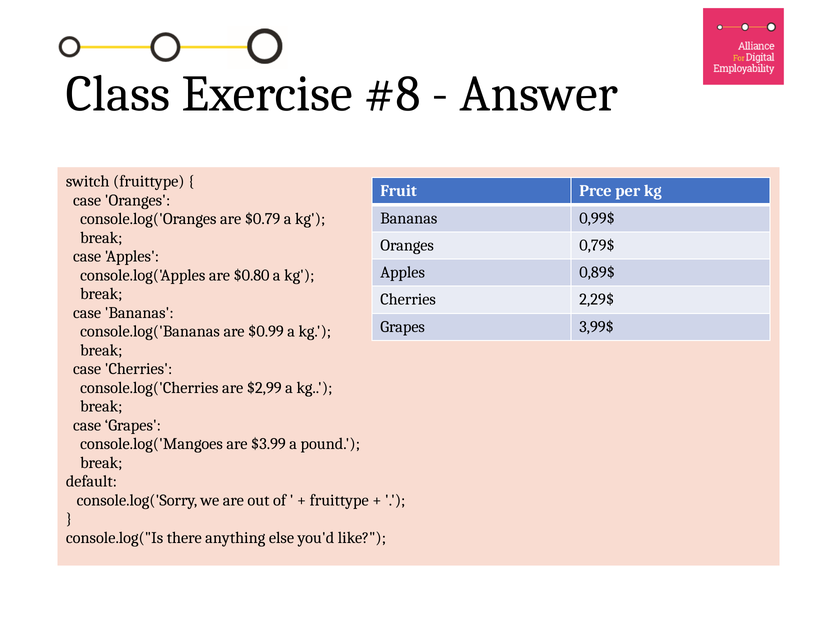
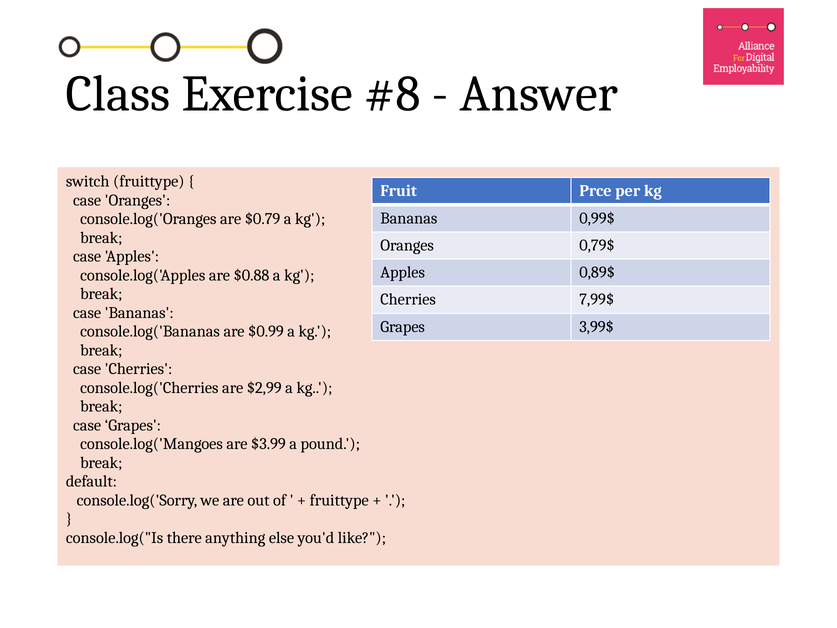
$0.80: $0.80 -> $0.88 (251, 275)
2,29$: 2,29$ -> 7,99$ (597, 300)
